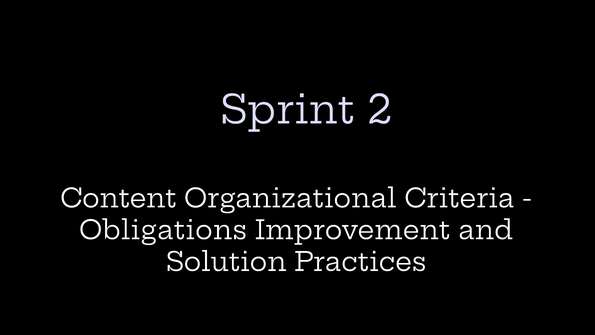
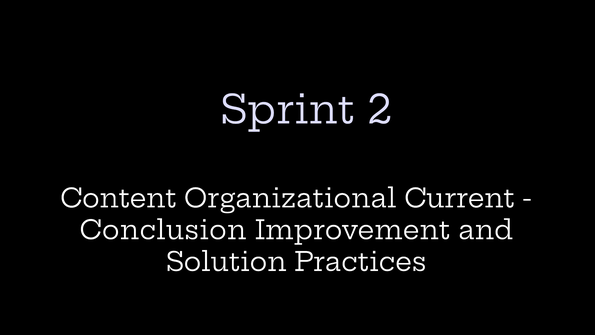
Criteria: Criteria -> Current (460, 198)
Obligations: Obligations -> Conclusion (163, 230)
